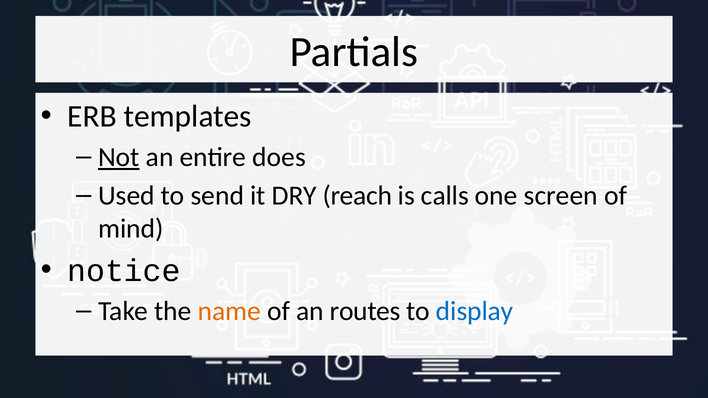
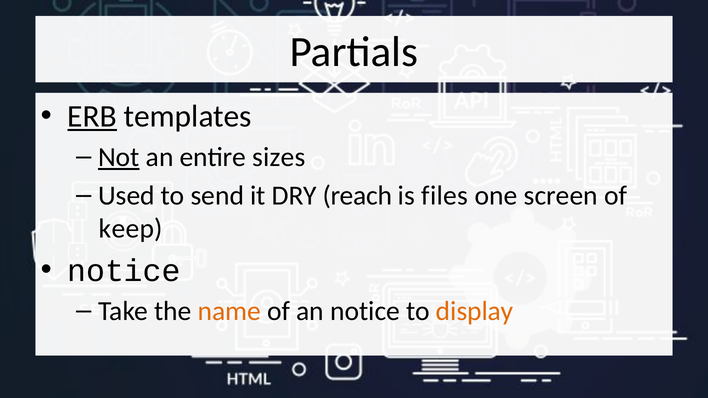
ERB underline: none -> present (92, 117)
does: does -> sizes (279, 157)
calls: calls -> files (445, 196)
mind: mind -> keep (131, 229)
an routes: routes -> notice (365, 312)
display colour: blue -> orange (475, 312)
